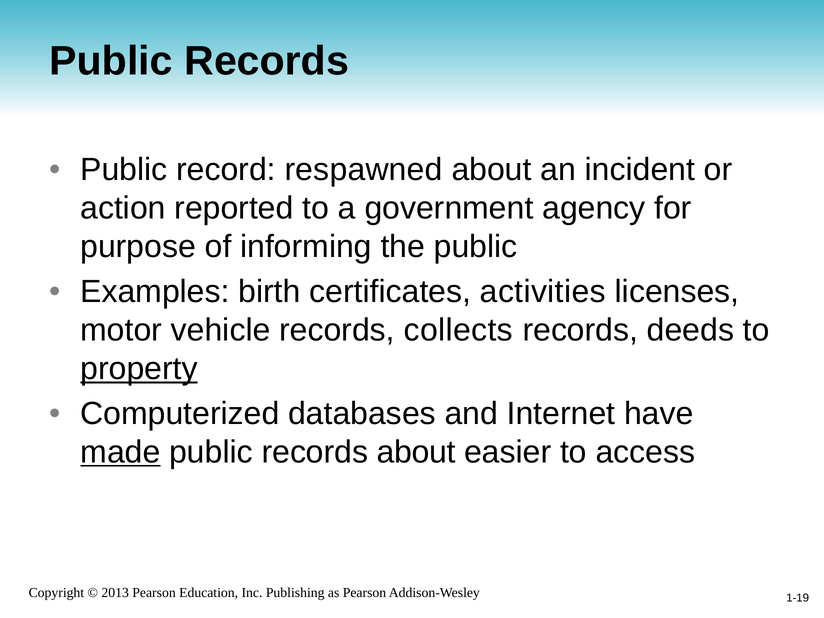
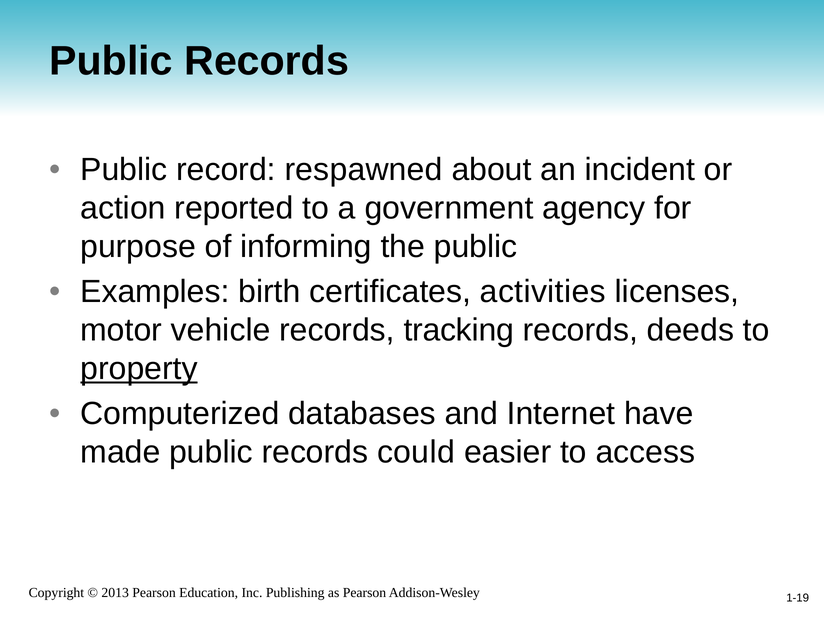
collects: collects -> tracking (459, 330)
made underline: present -> none (120, 452)
records about: about -> could (416, 452)
